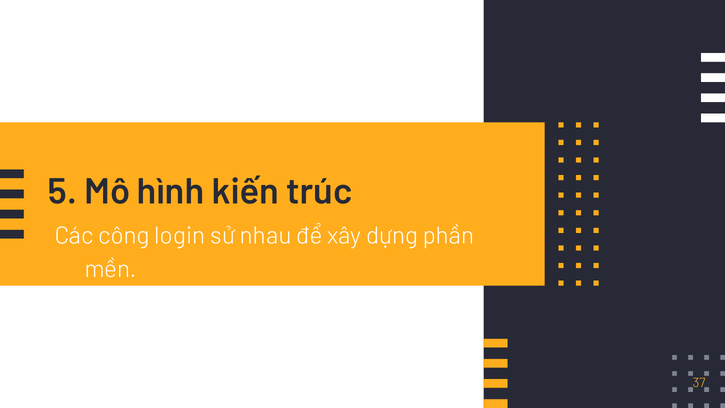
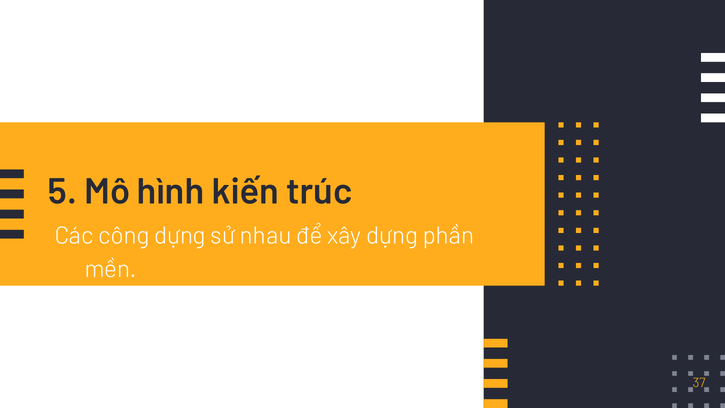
công login: login -> dựng (180, 236)
